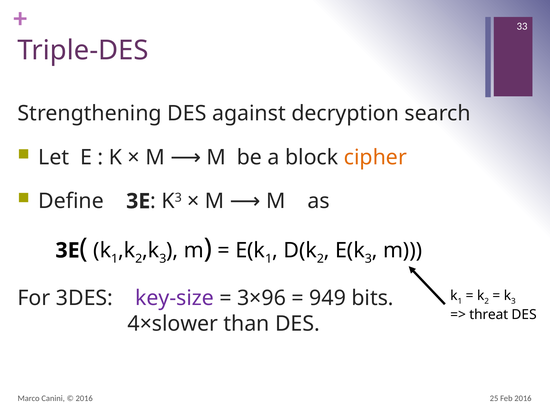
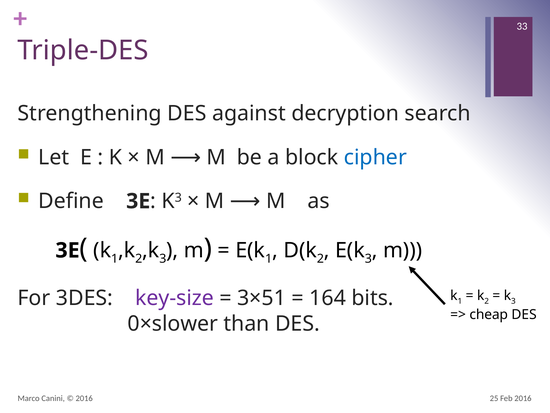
cipher colour: orange -> blue (375, 157)
3×96: 3×96 -> 3×51 (262, 298)
949: 949 -> 164 (328, 298)
threat: threat -> cheap (489, 314)
4×slower: 4×slower -> 0×slower (173, 324)
